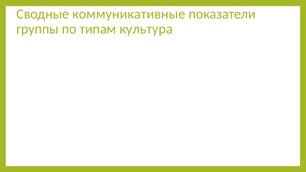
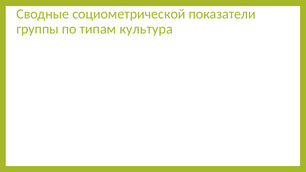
коммуникативные: коммуникативные -> социометрической (129, 14)
